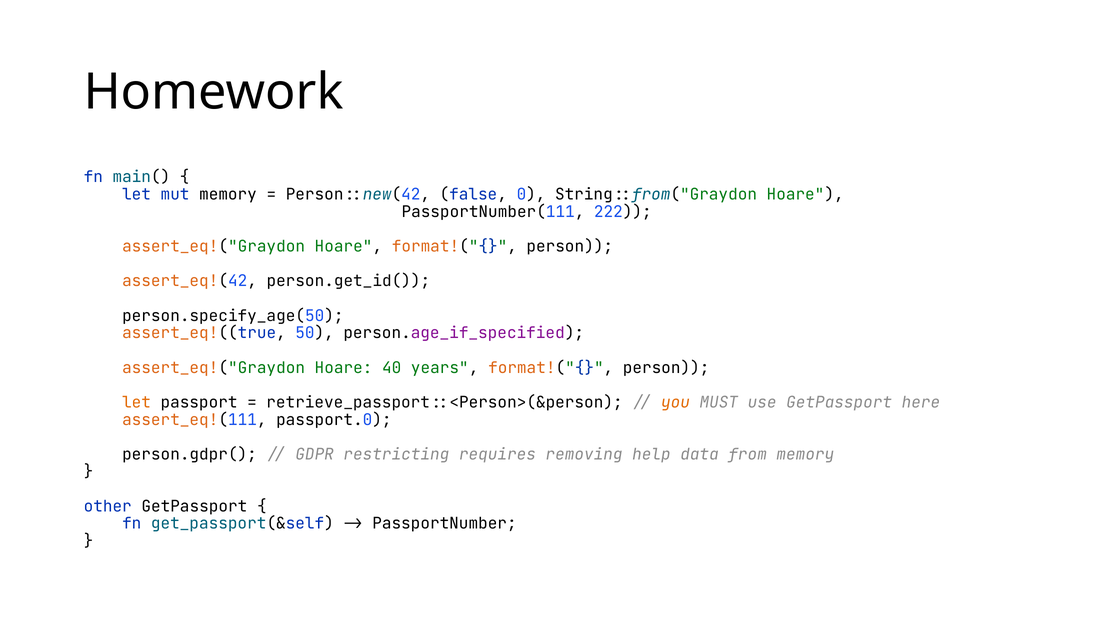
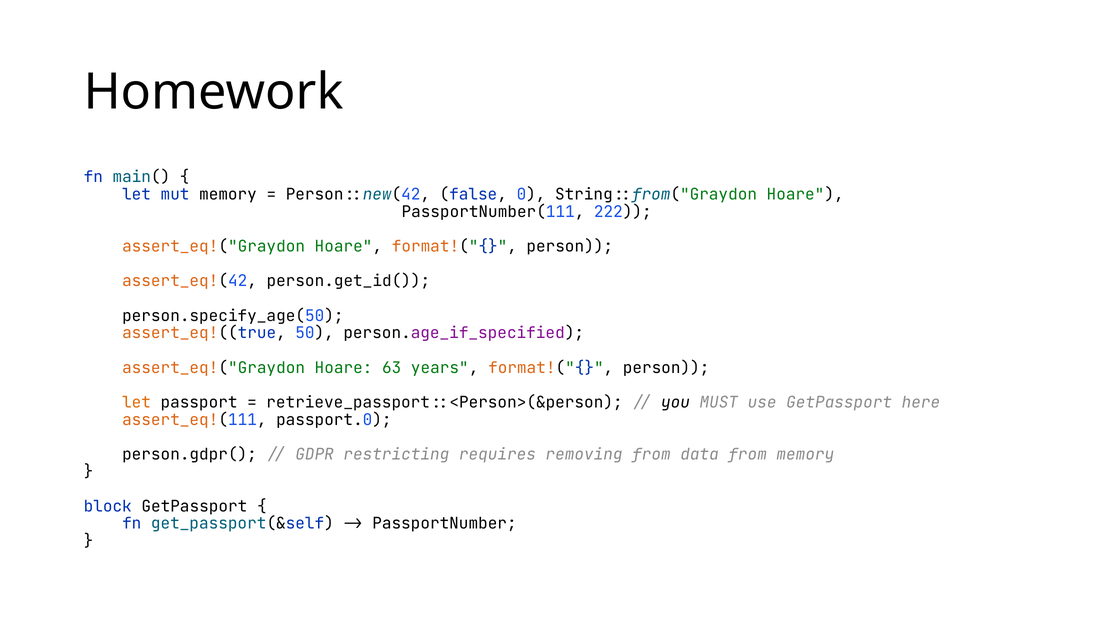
40: 40 -> 63 (392, 368)
you colour: orange -> black (675, 402)
removing help: help -> from (651, 454)
other: other -> block (108, 506)
